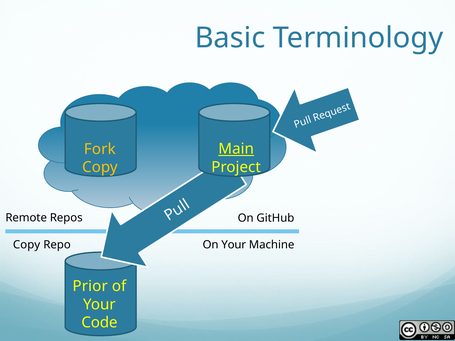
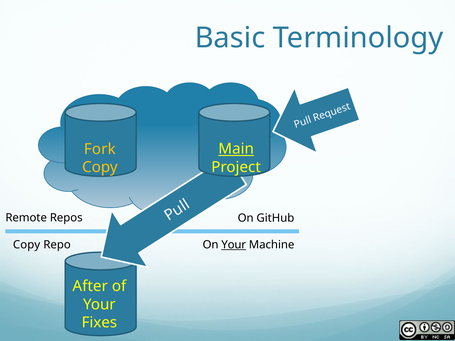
Your underline: none -> present (234, 245)
Prior: Prior -> After (90, 286)
Code: Code -> Fixes (99, 323)
